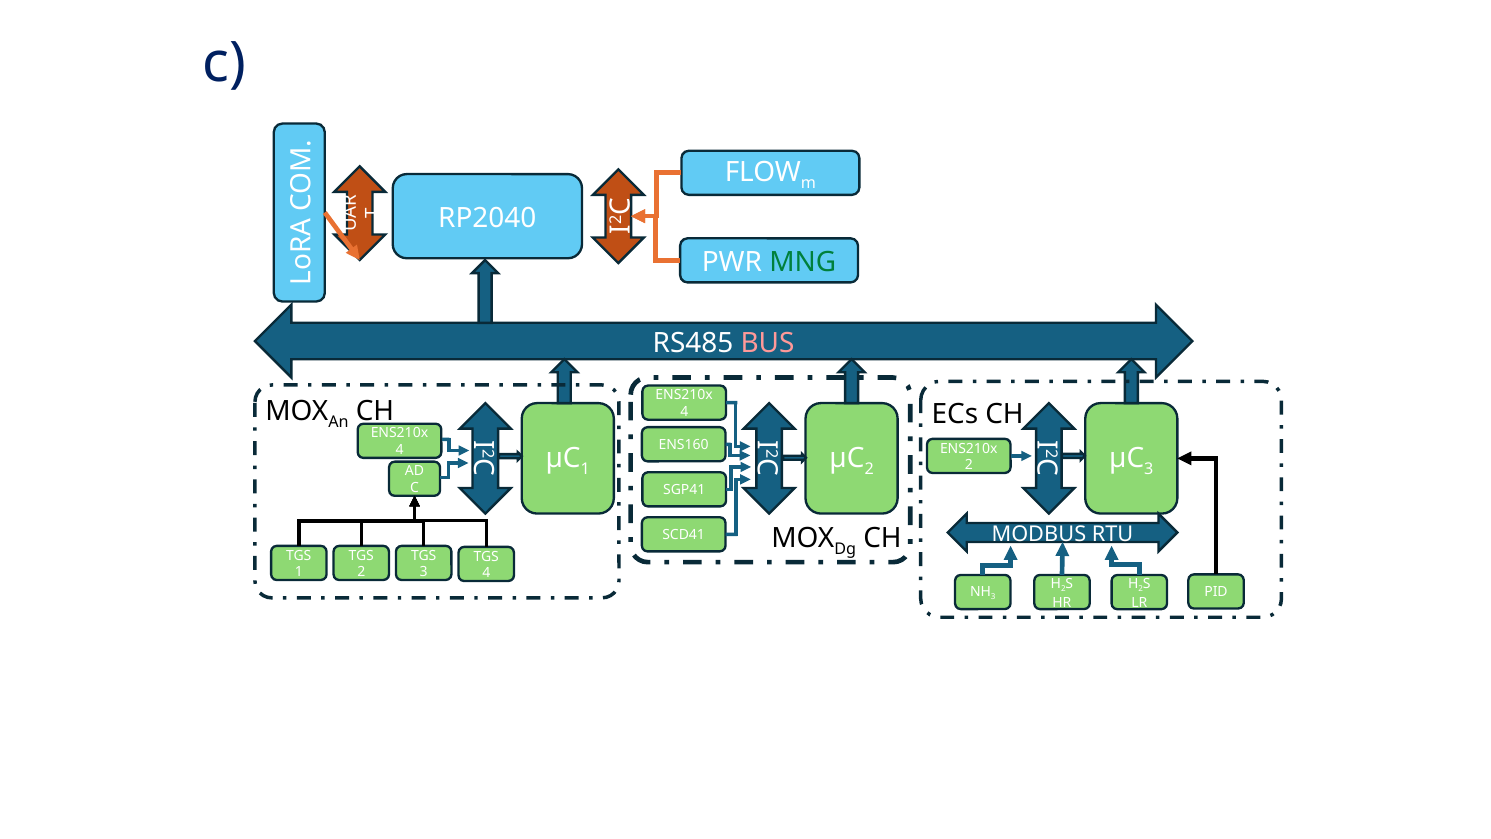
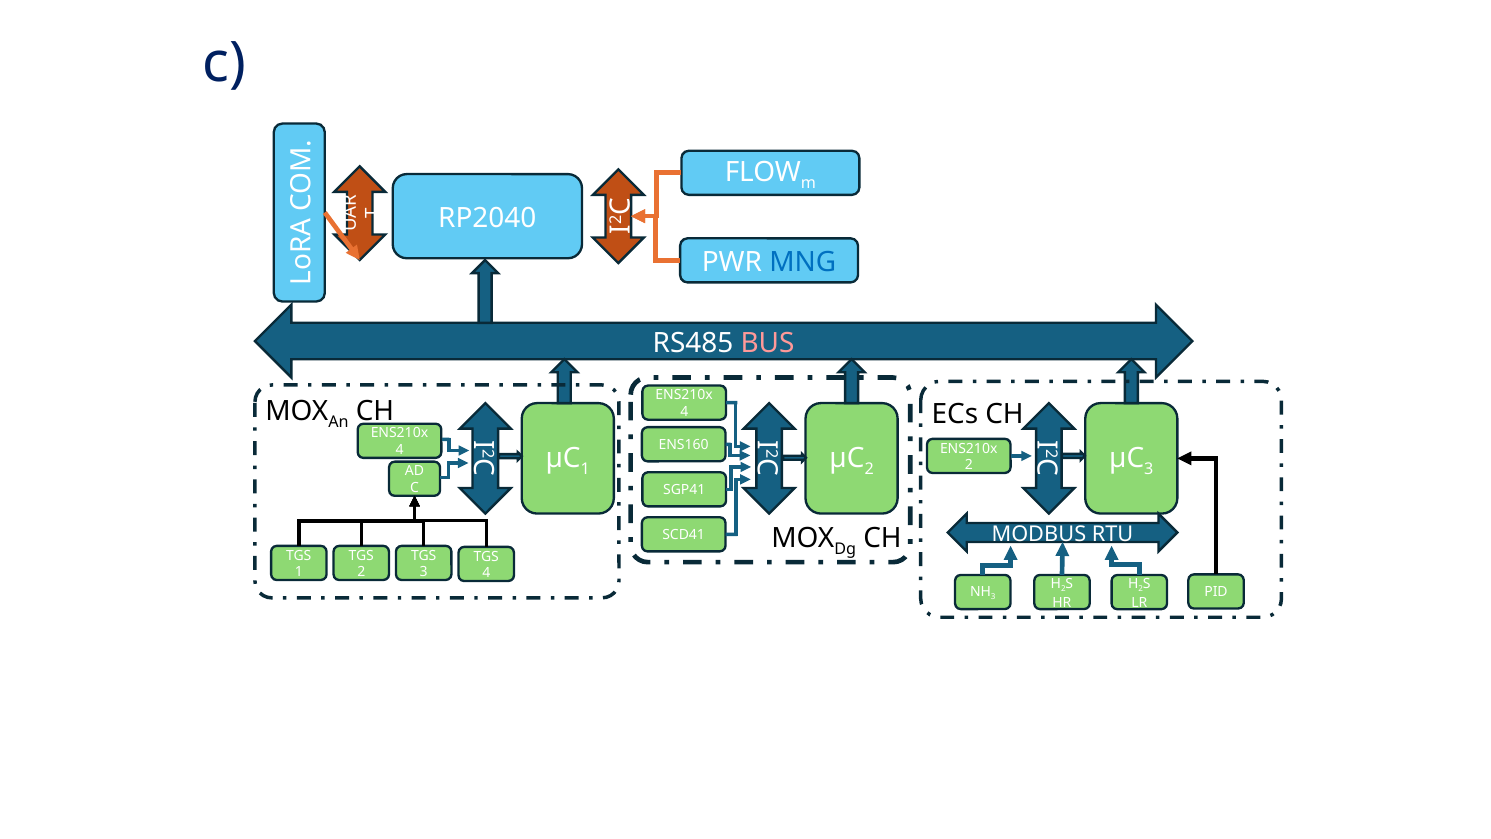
MNG colour: green -> blue (803, 262)
